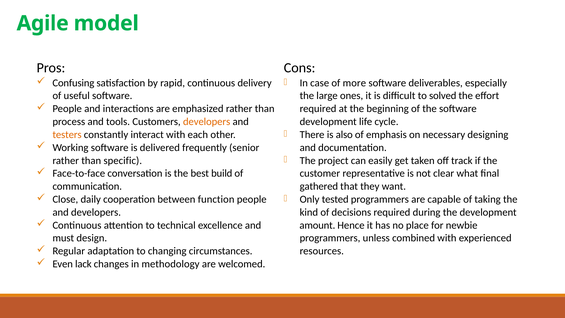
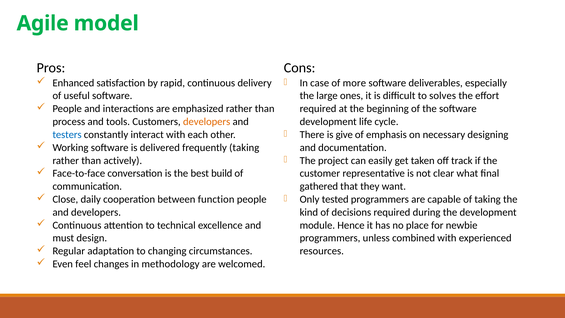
Confusing: Confusing -> Enhanced (73, 83)
solved: solved -> solves (443, 96)
also: also -> give (344, 135)
testers colour: orange -> blue (67, 135)
frequently senior: senior -> taking (244, 147)
specific: specific -> actively (123, 160)
amount: amount -> module (317, 225)
lack: lack -> feel (83, 264)
